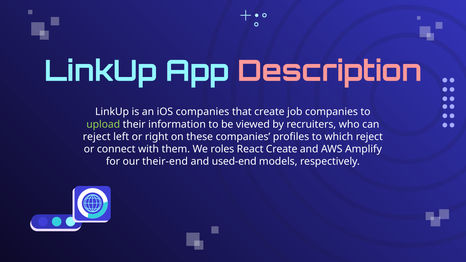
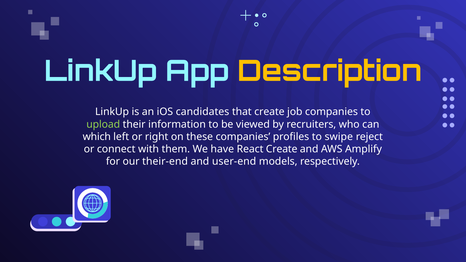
Description colour: pink -> yellow (330, 71)
iOS companies: companies -> candidates (203, 112)
reject: reject -> which (97, 137)
which: which -> swipe (339, 137)
roles: roles -> have (222, 149)
used-end: used-end -> user-end (234, 162)
